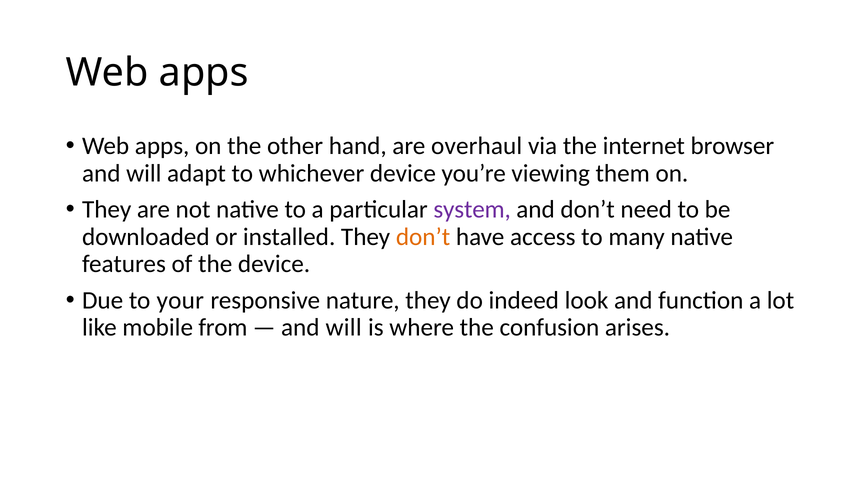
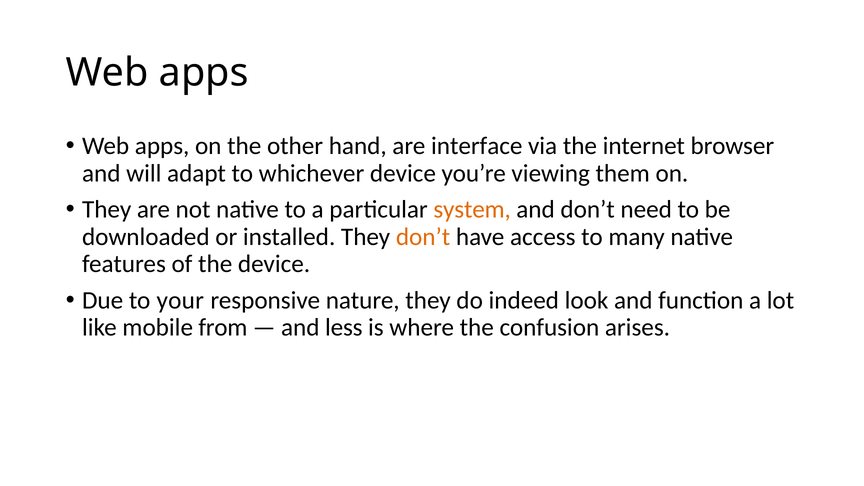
overhaul: overhaul -> interface (477, 146)
system colour: purple -> orange (472, 210)
will: will -> less (344, 327)
